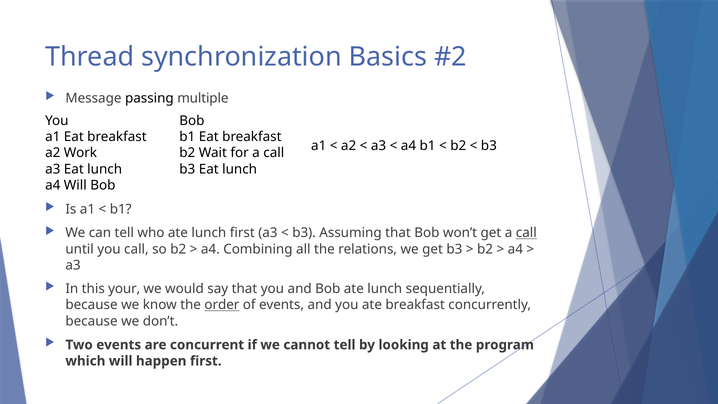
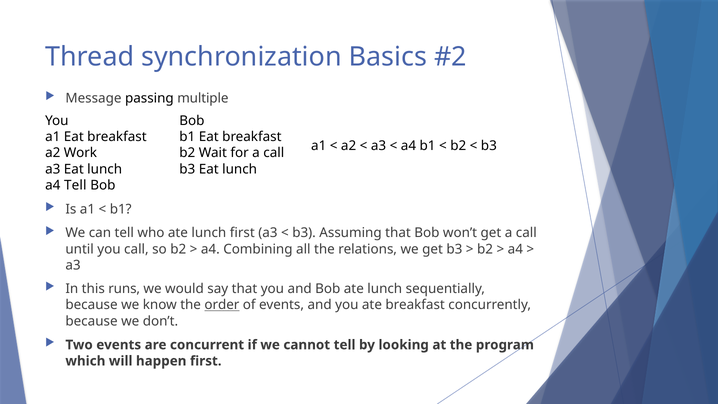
a4 Will: Will -> Tell (75, 185)
call underline: present -> none (526, 233)
your: your -> runs (124, 289)
